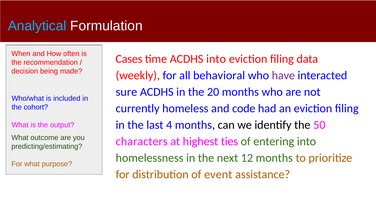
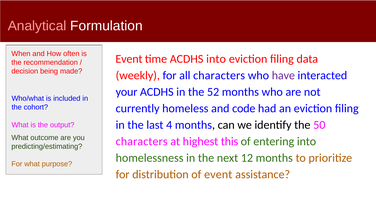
Analytical colour: light blue -> pink (37, 26)
Cases: Cases -> Event (129, 59)
all behavioral: behavioral -> characters (219, 76)
sure: sure -> your (127, 92)
20: 20 -> 52 (213, 92)
ties: ties -> this (230, 142)
